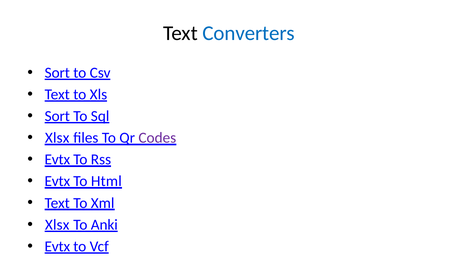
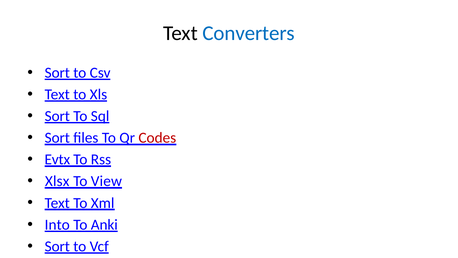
Xlsx: Xlsx -> Sort (57, 138)
Codes colour: purple -> red (157, 138)
Evtx: Evtx -> Xlsx (57, 181)
Html: Html -> View (106, 181)
Xlsx: Xlsx -> Into (57, 224)
Evtx: Evtx -> Sort (57, 246)
